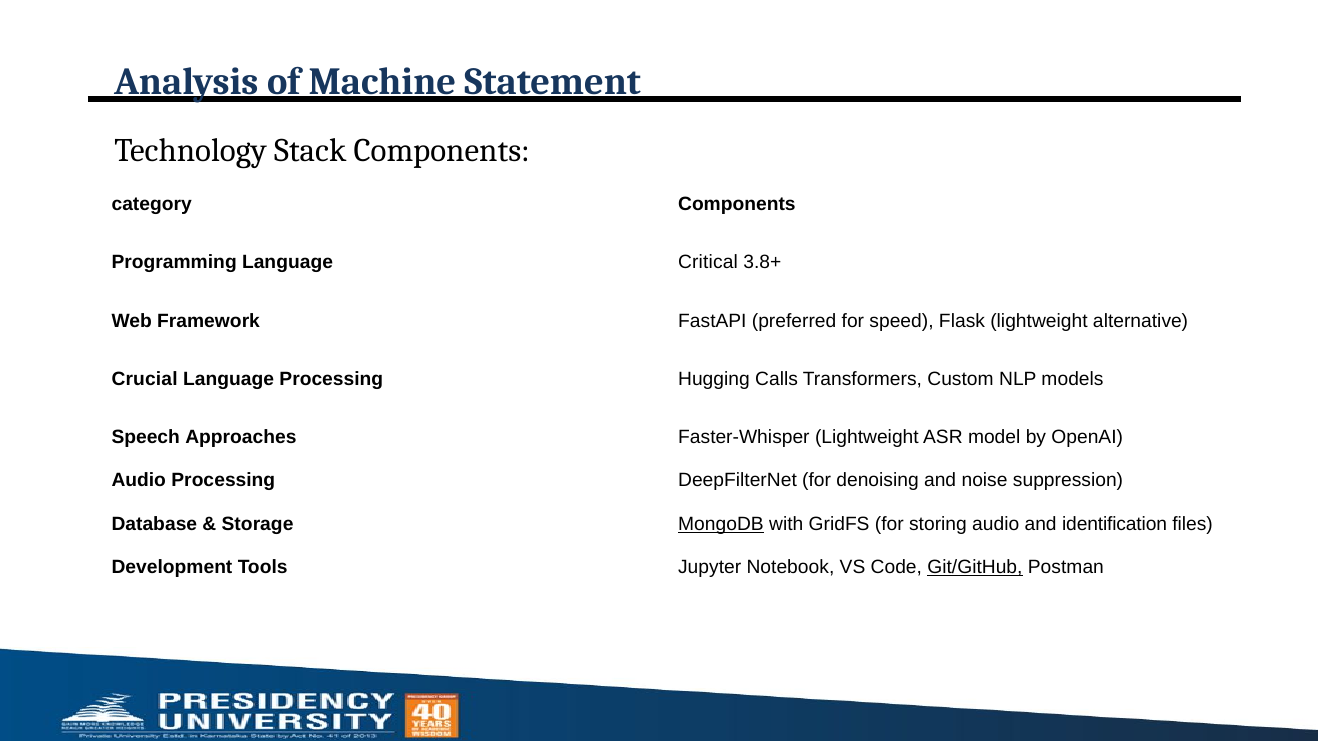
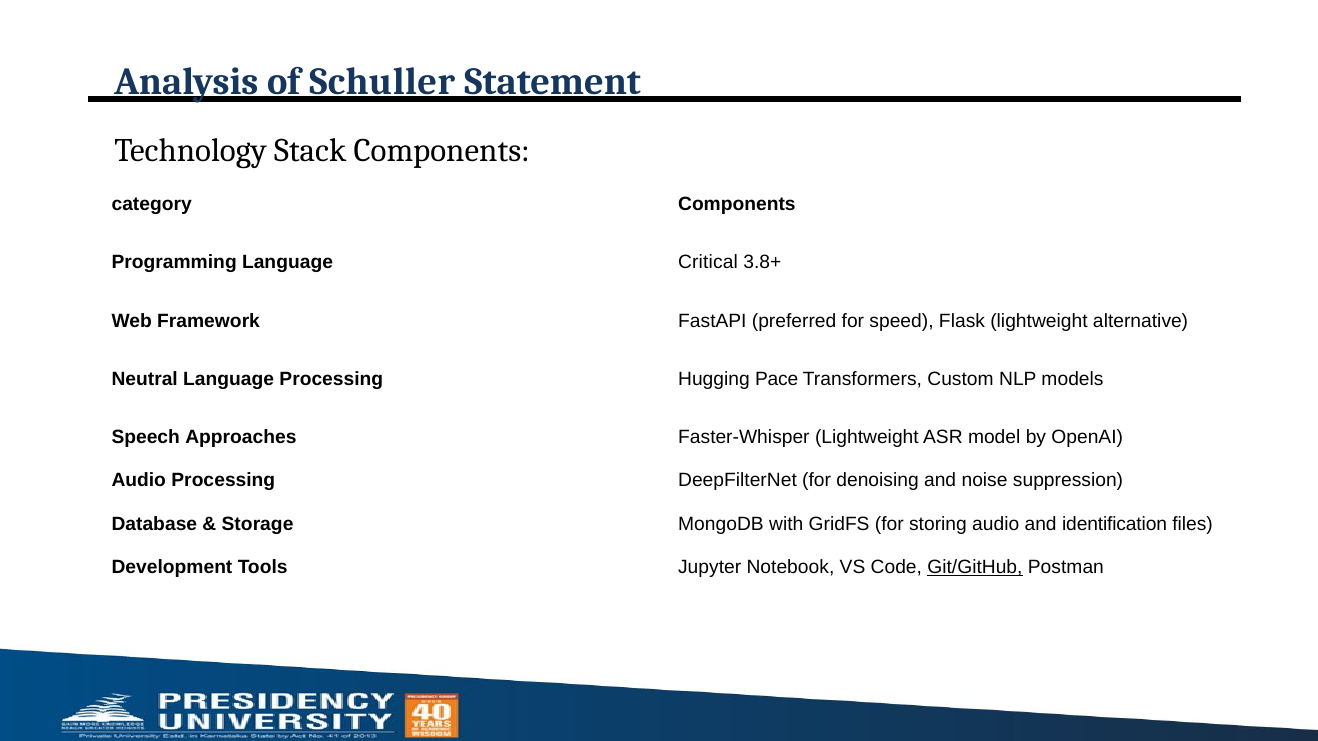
Machine: Machine -> Schuller (382, 82)
Crucial: Crucial -> Neutral (145, 379)
Calls: Calls -> Pace (777, 379)
MongoDB underline: present -> none (721, 524)
